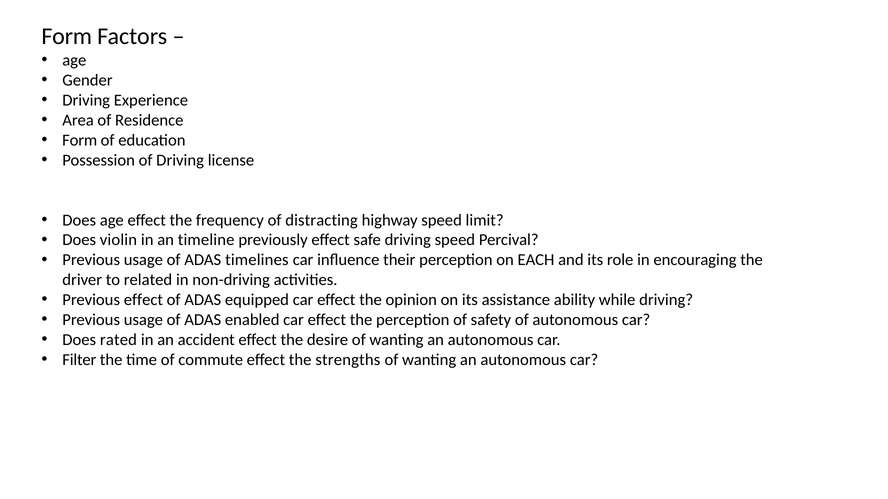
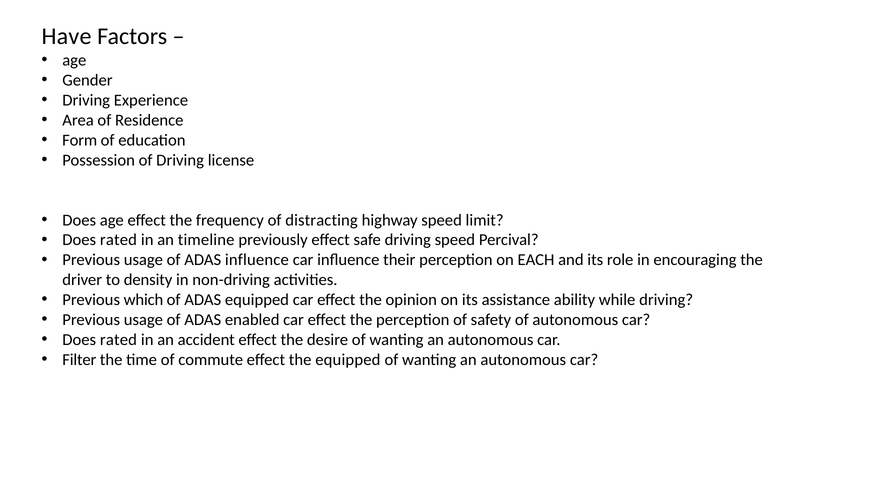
Form: Form -> Have (66, 37)
violin: violin -> rated (118, 240)
ADAS timelines: timelines -> influence (257, 260)
related: related -> density (148, 280)
Previous effect: effect -> which (143, 300)
the strengths: strengths -> equipped (348, 360)
